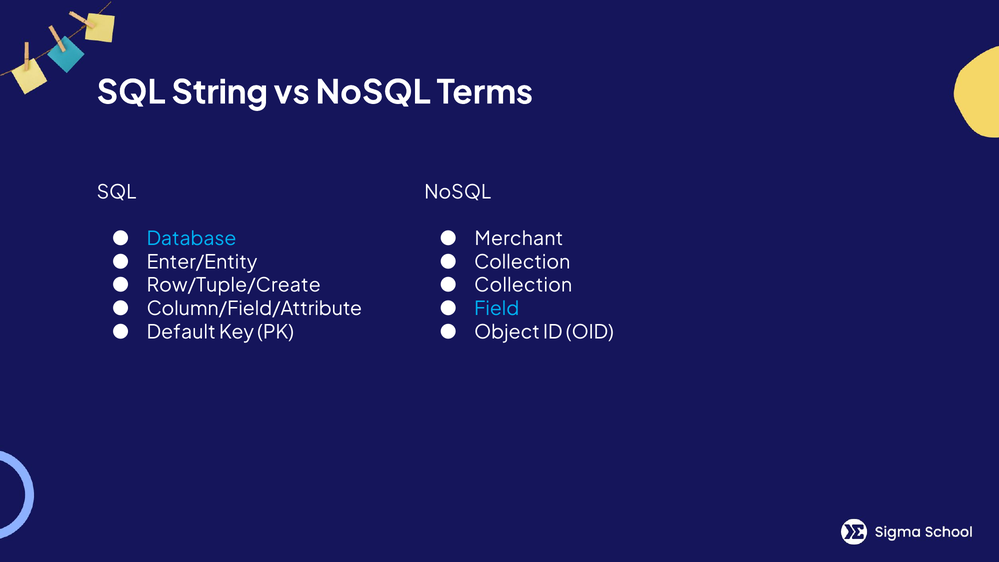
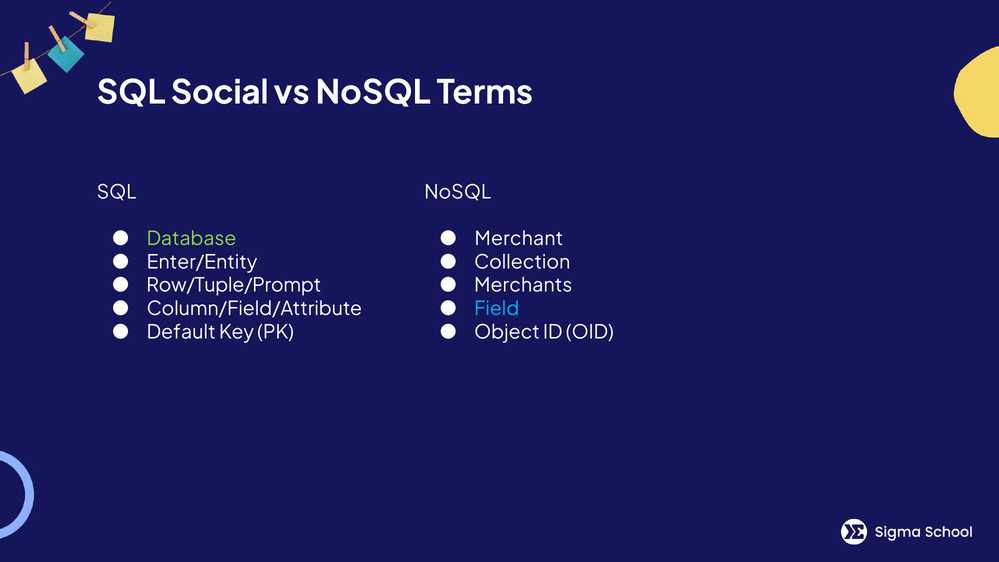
String: String -> Social (220, 93)
Database colour: light blue -> light green (191, 239)
Row/Tuple/Create: Row/Tuple/Create -> Row/Tuple/Prompt (234, 285)
Collection: Collection -> Merchants (523, 285)
